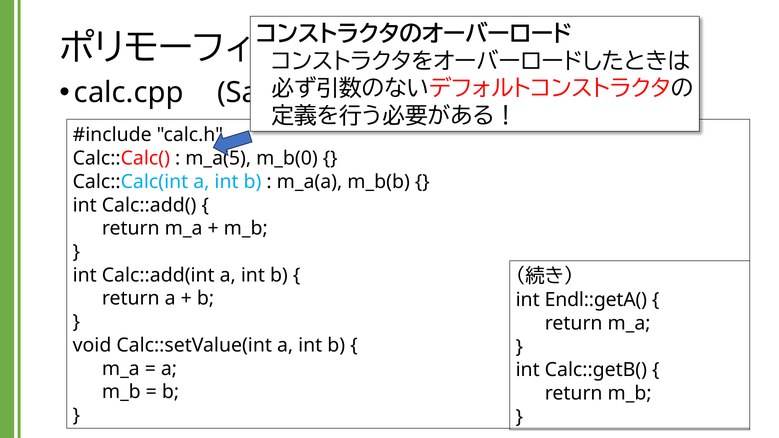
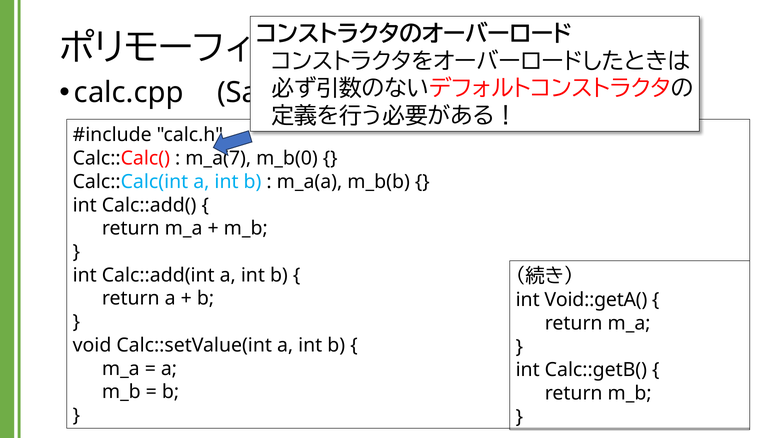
m_a(5: m_a(5 -> m_a(7 (218, 158)
Endl::getA(: Endl::getA( -> Void::getA( (596, 300)
